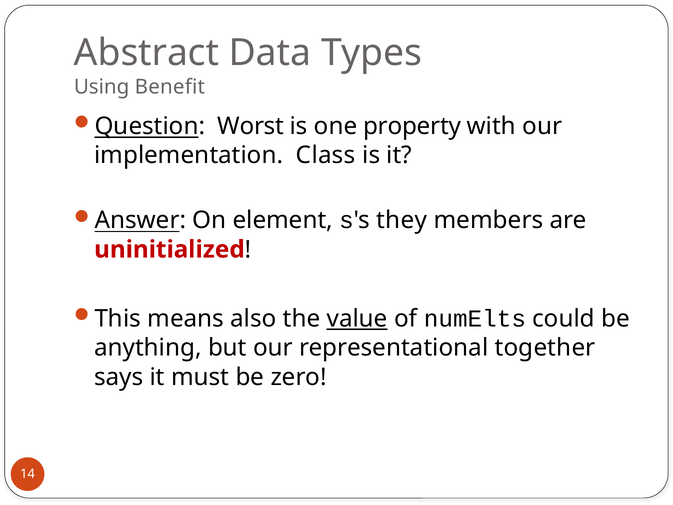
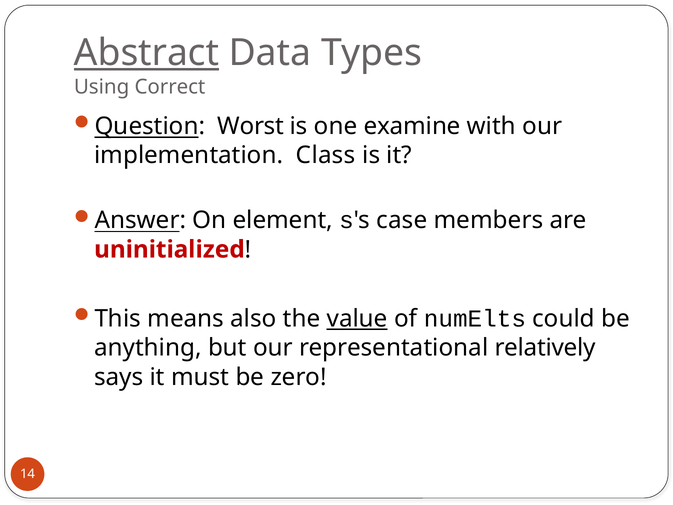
Abstract underline: none -> present (147, 53)
Benefit: Benefit -> Correct (170, 87)
property: property -> examine (412, 126)
they: they -> case (402, 220)
together: together -> relatively (545, 348)
